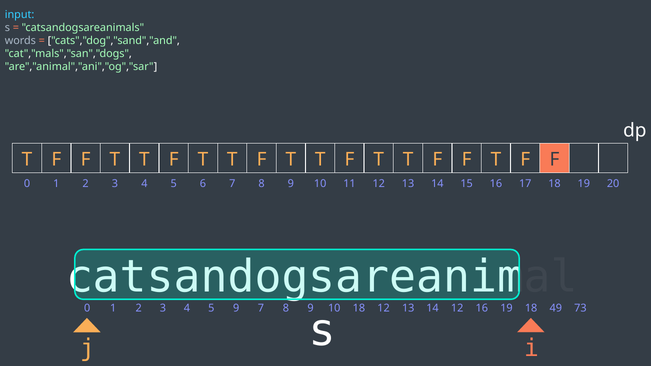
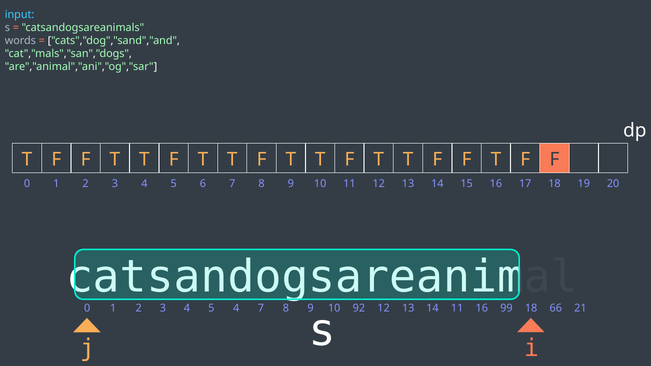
5 9: 9 -> 4 (236, 308)
10 18: 18 -> 92 (359, 308)
14 12: 12 -> 11 (457, 308)
16 19: 19 -> 99 (506, 308)
49: 49 -> 66 (556, 308)
73: 73 -> 21 (580, 308)
